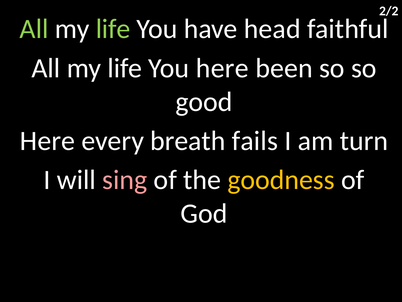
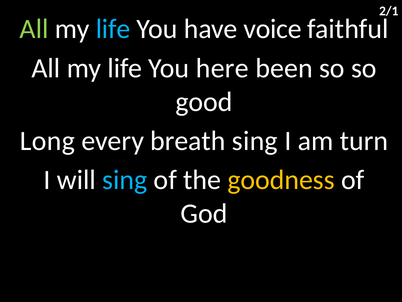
2/2: 2/2 -> 2/1 (389, 11)
life colour: light green -> light blue (113, 29)
head: head -> voice (273, 29)
Here: Here -> Long (47, 141)
breath fails: fails -> sing (255, 141)
sing colour: pink -> light blue (125, 180)
